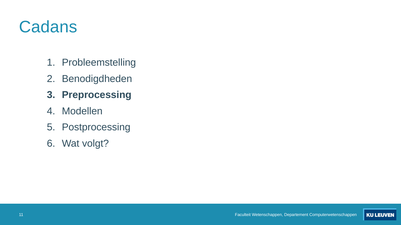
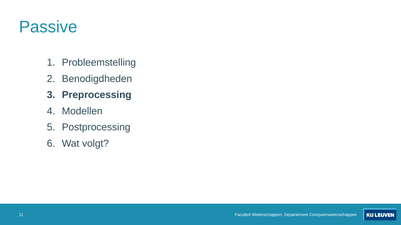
Cadans: Cadans -> Passive (48, 27)
